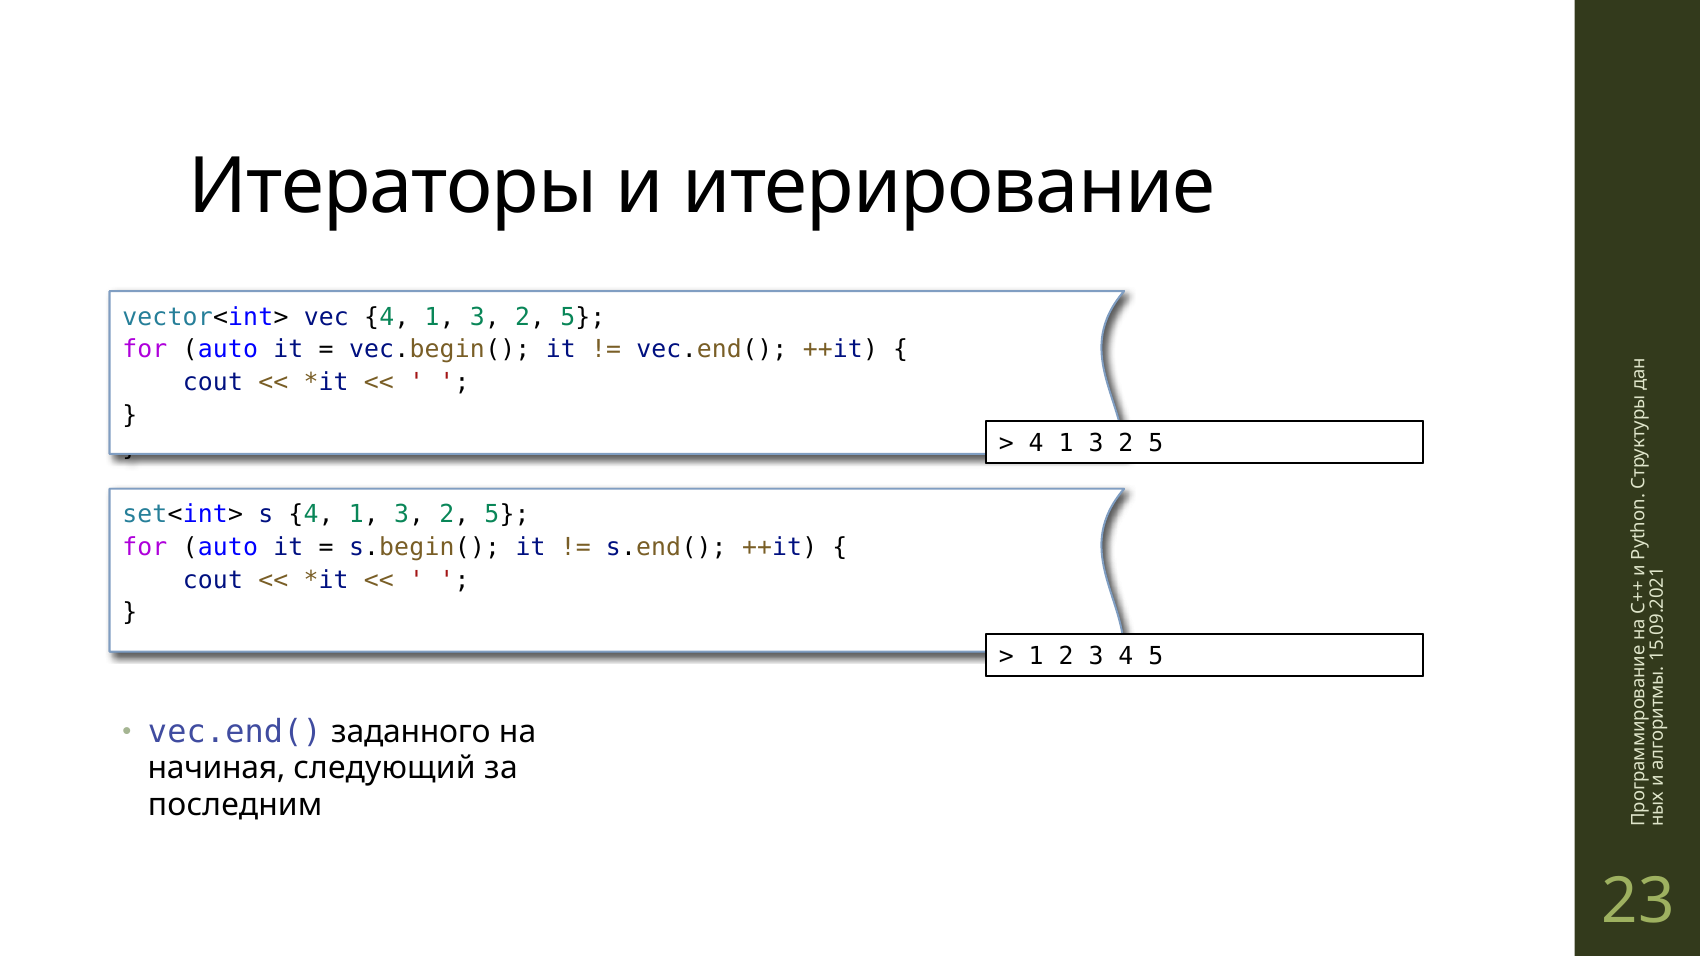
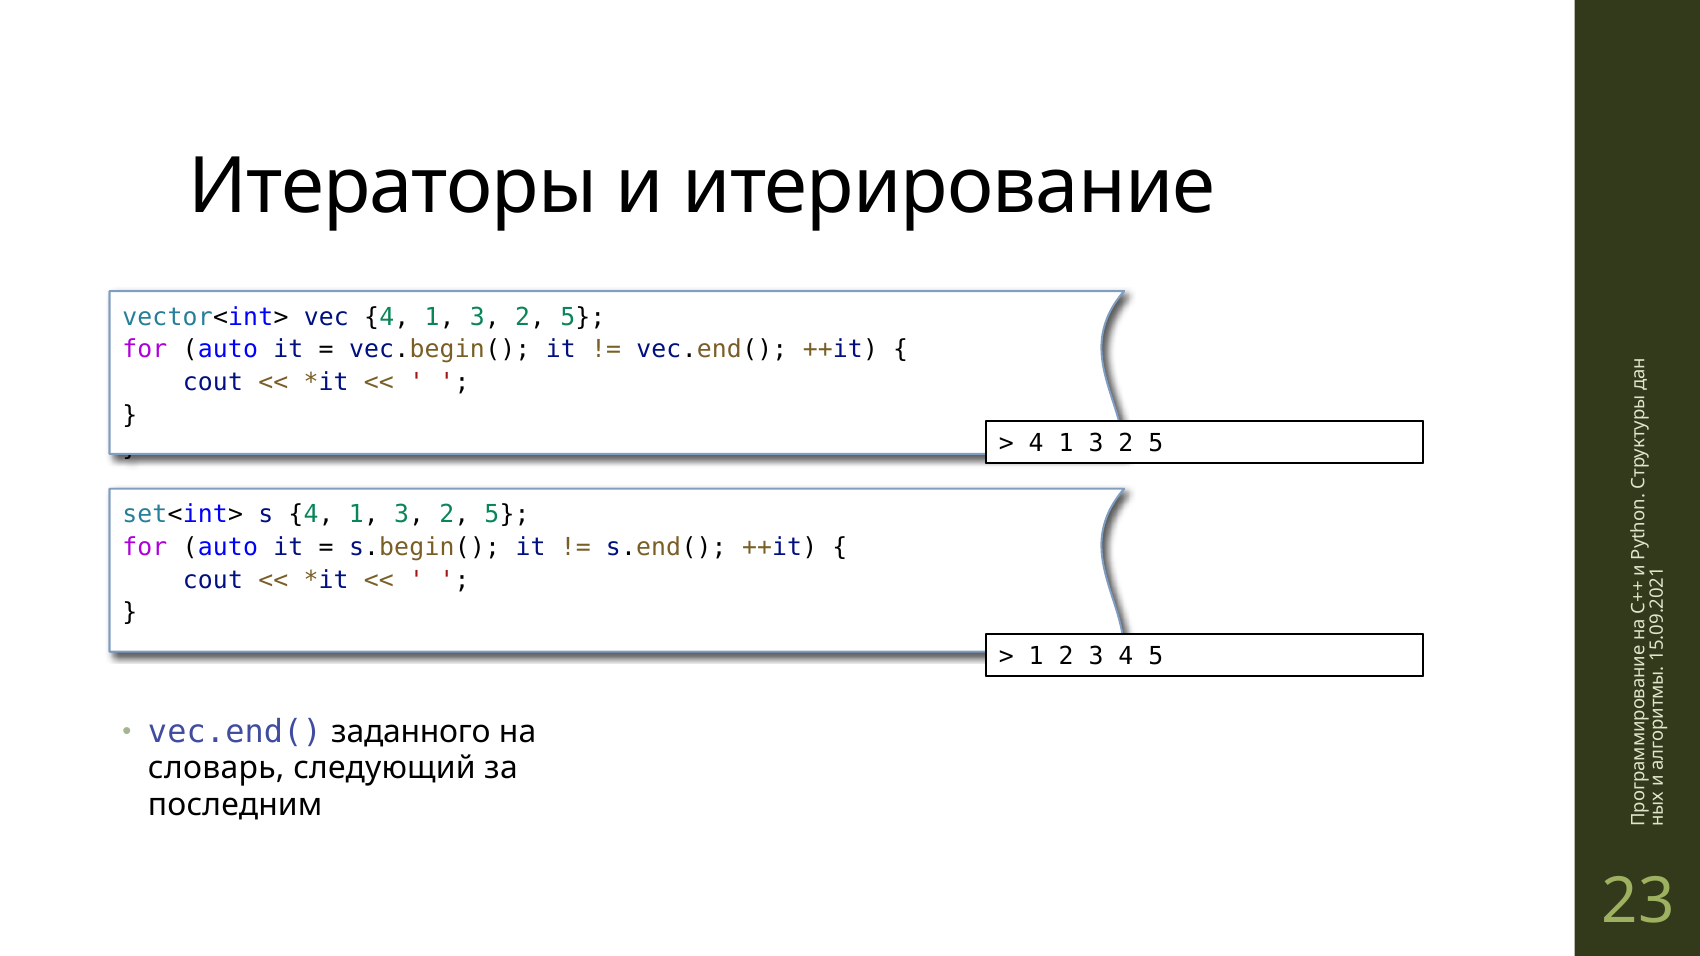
начиная: начиная -> словарь (216, 768)
